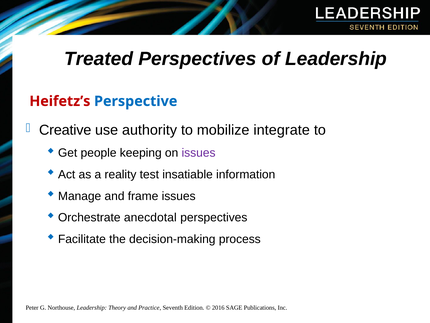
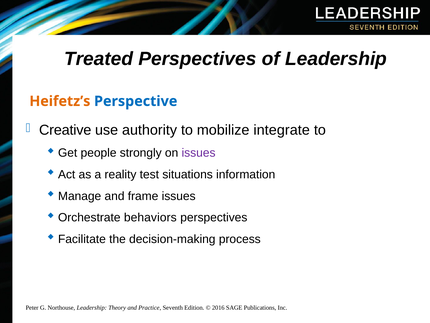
Heifetz’s colour: red -> orange (60, 101)
keeping: keeping -> strongly (141, 153)
insatiable: insatiable -> situations (188, 174)
anecdotal: anecdotal -> behaviors (150, 217)
